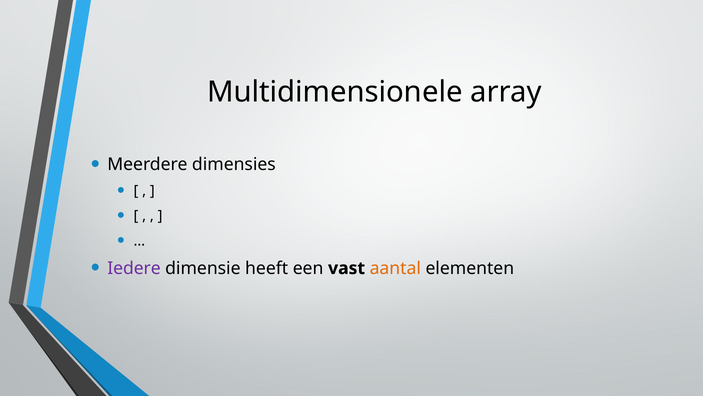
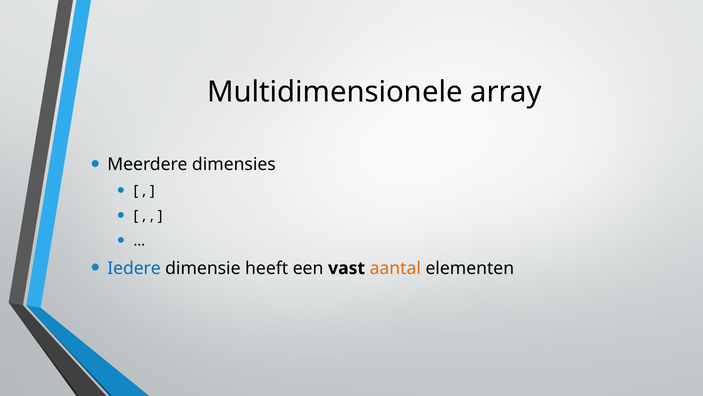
Iedere colour: purple -> blue (134, 268)
